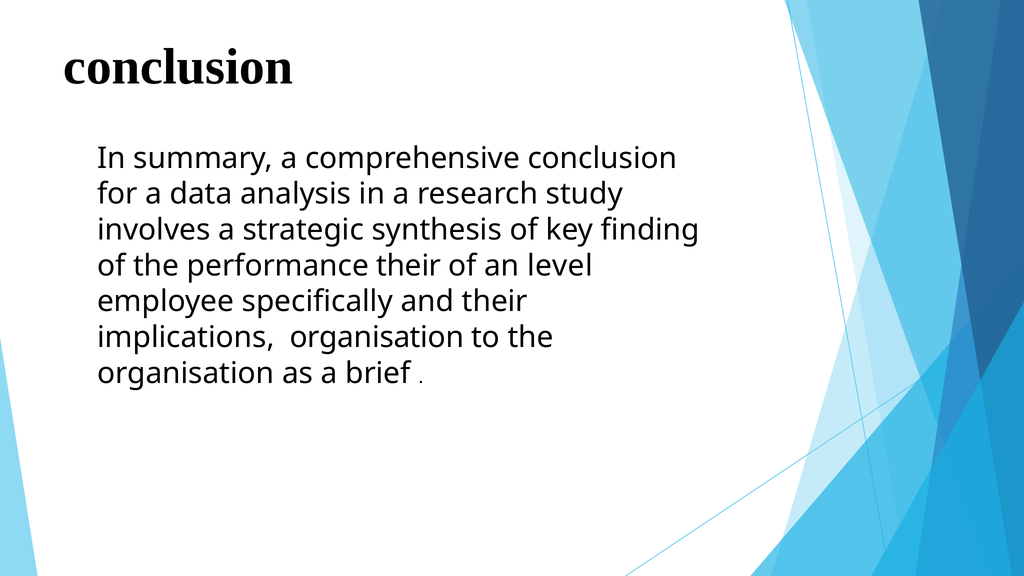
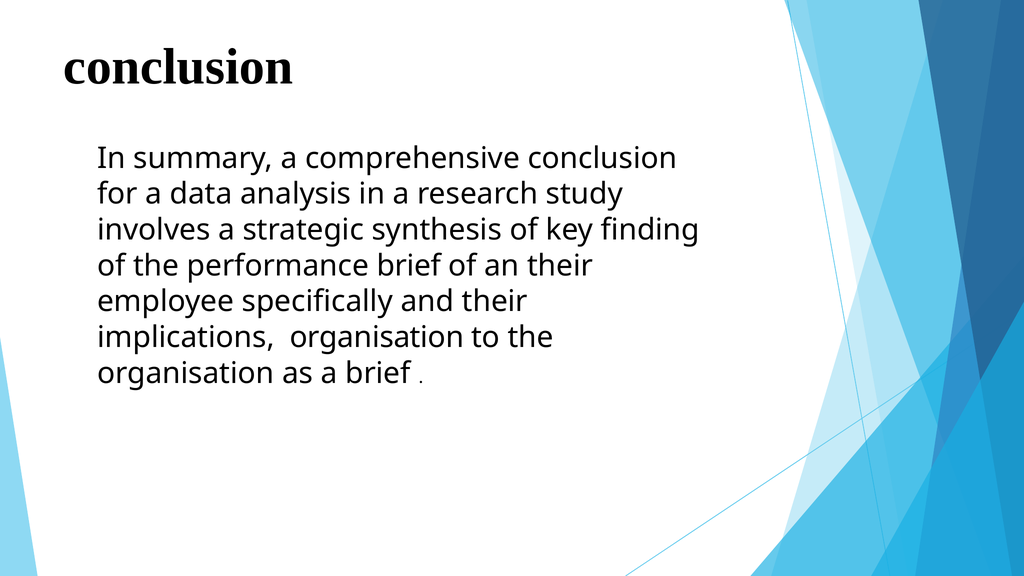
performance their: their -> brief (409, 266)
an level: level -> their (560, 266)
